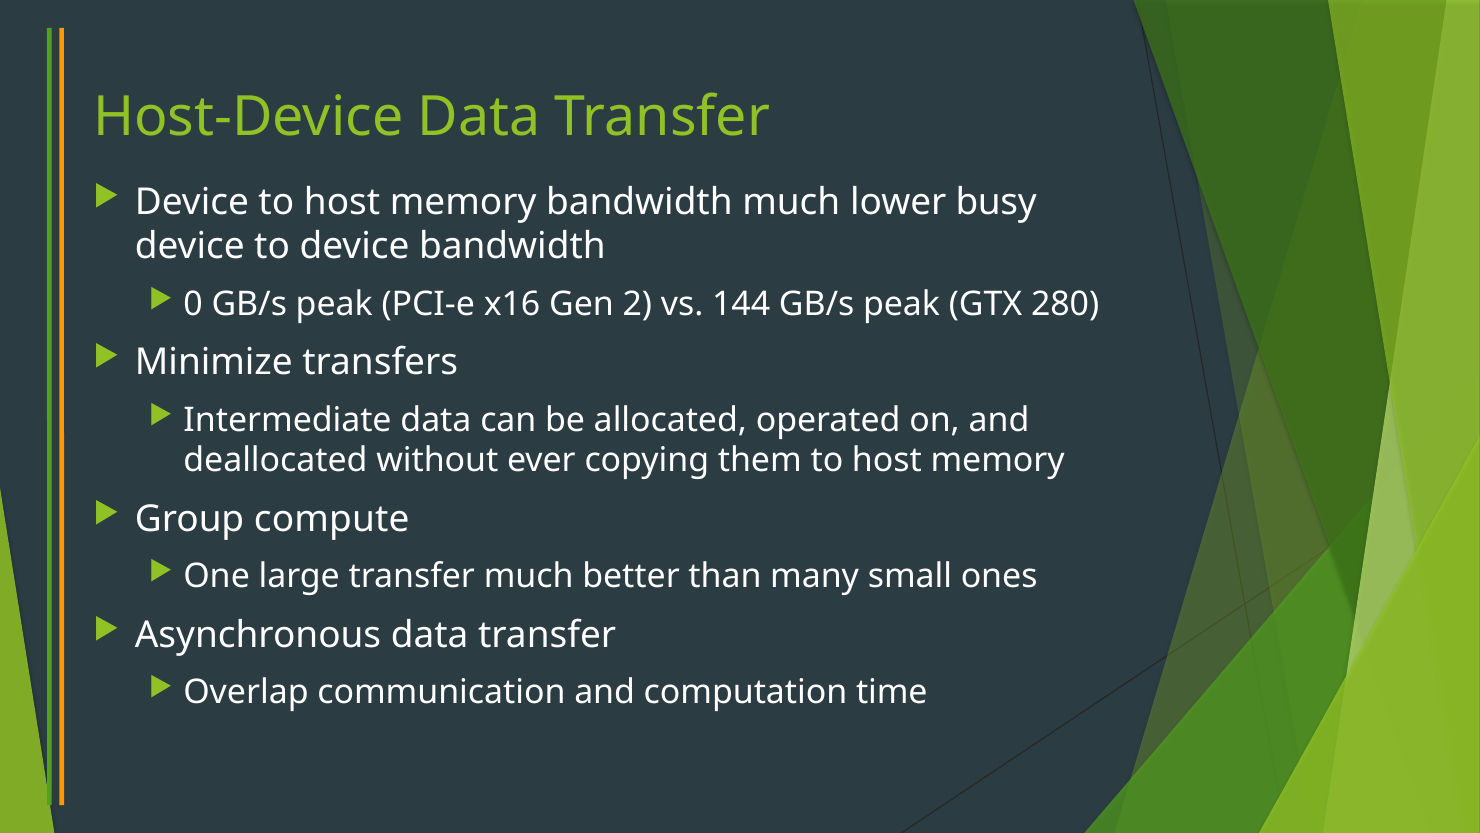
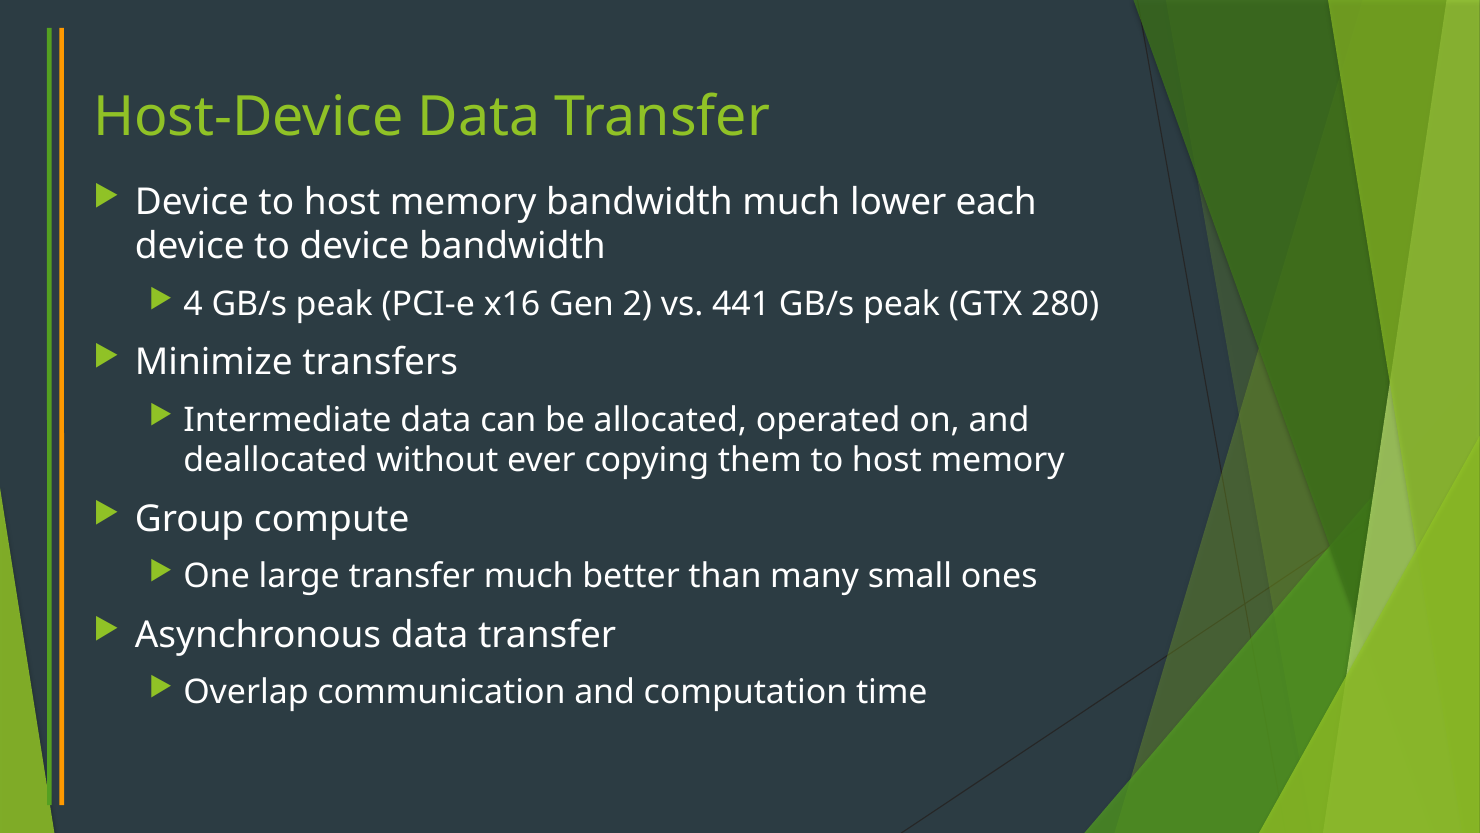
busy: busy -> each (996, 202)
0: 0 -> 4 (193, 304)
144: 144 -> 441 (741, 304)
